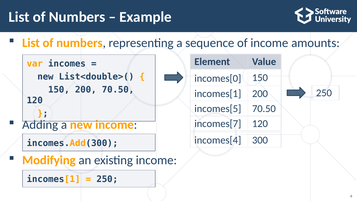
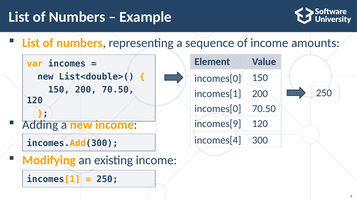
incomes[5: incomes[5 -> incomes[0 (218, 109)
incomes[7: incomes[7 -> incomes[9 (218, 124)
